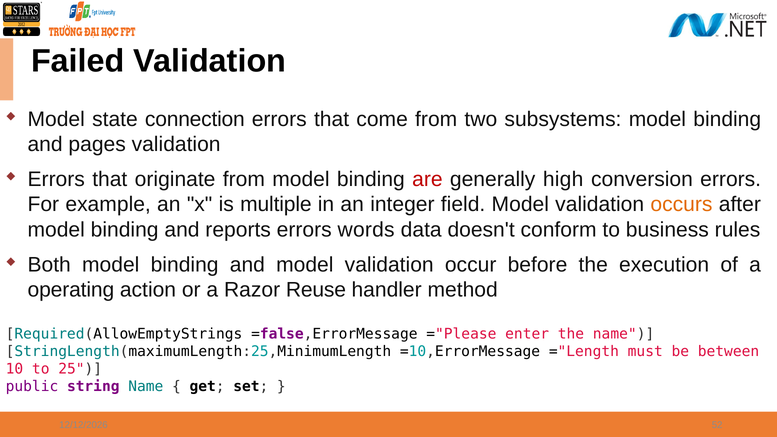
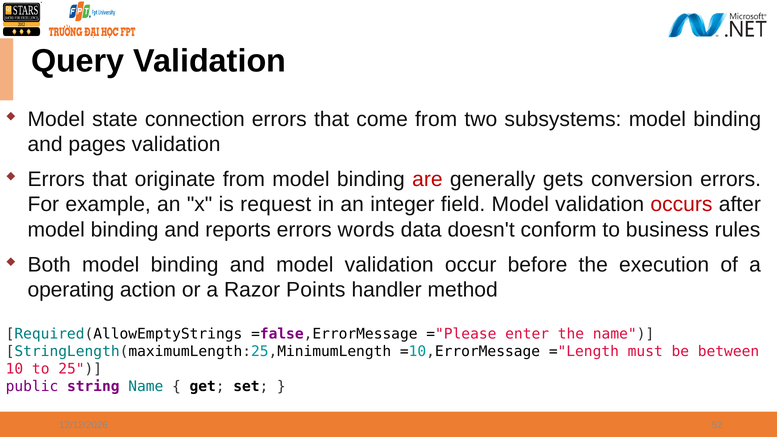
Failed: Failed -> Query (78, 61)
high: high -> gets (563, 179)
multiple: multiple -> request (276, 205)
occurs colour: orange -> red (681, 205)
Reuse: Reuse -> Points (316, 290)
